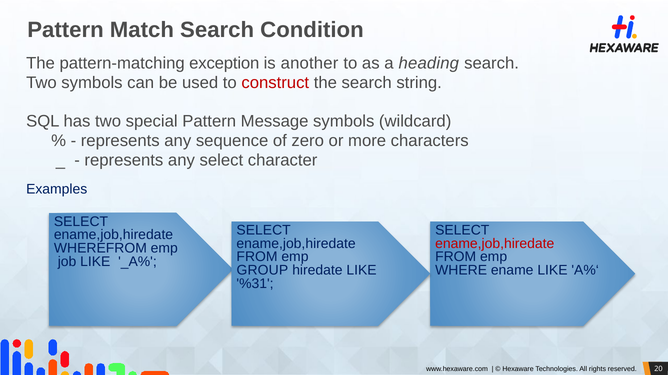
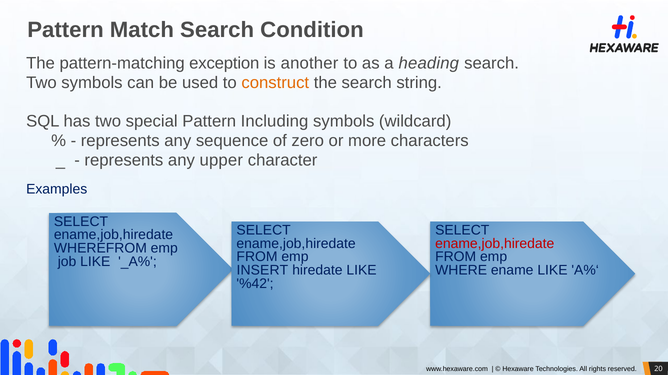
construct colour: red -> orange (275, 83)
Message: Message -> Including (275, 122)
any select: select -> upper (221, 160)
GROUP: GROUP -> INSERT (262, 271)
%31: %31 -> %42 (255, 284)
